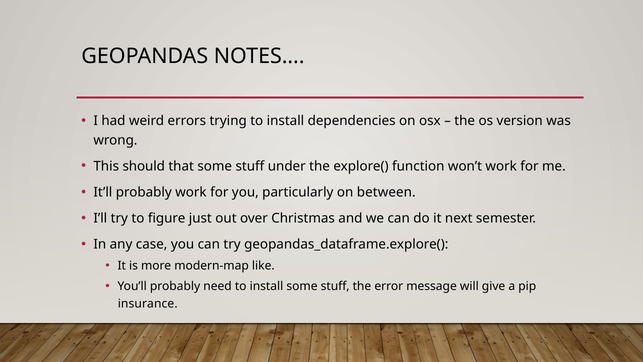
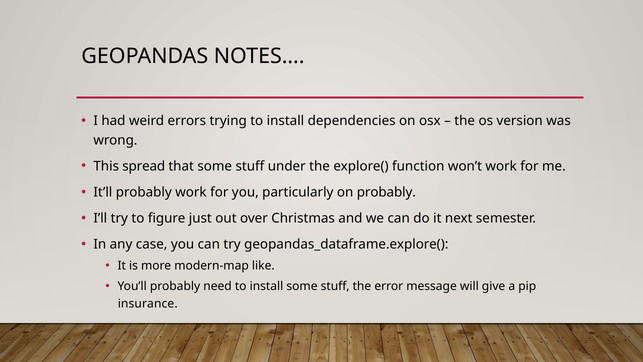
should: should -> spread (144, 166)
on between: between -> probably (386, 192)
